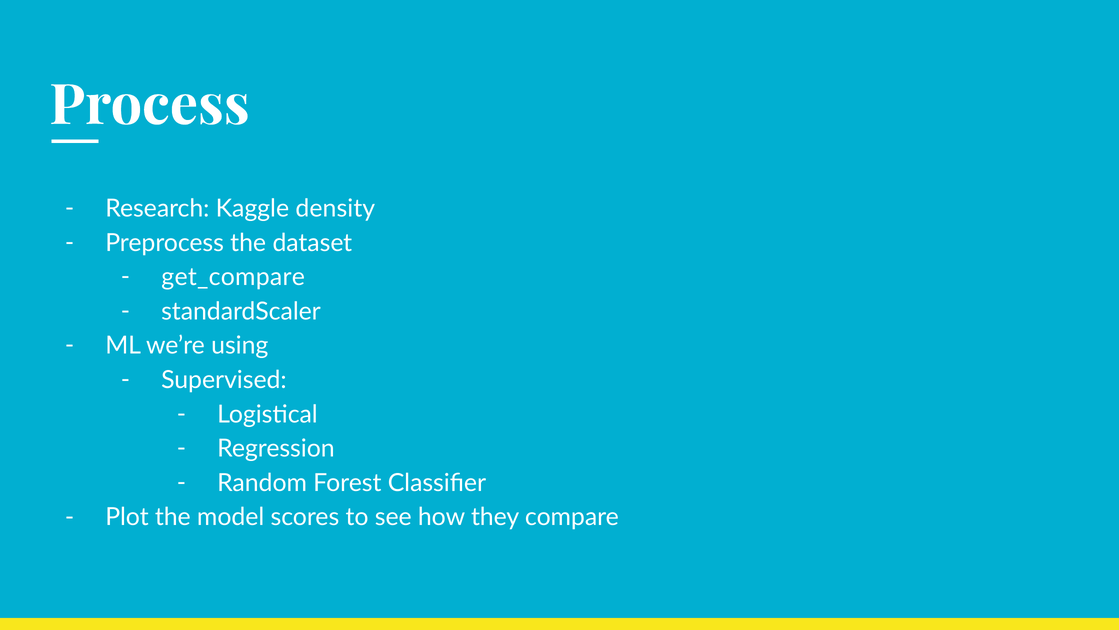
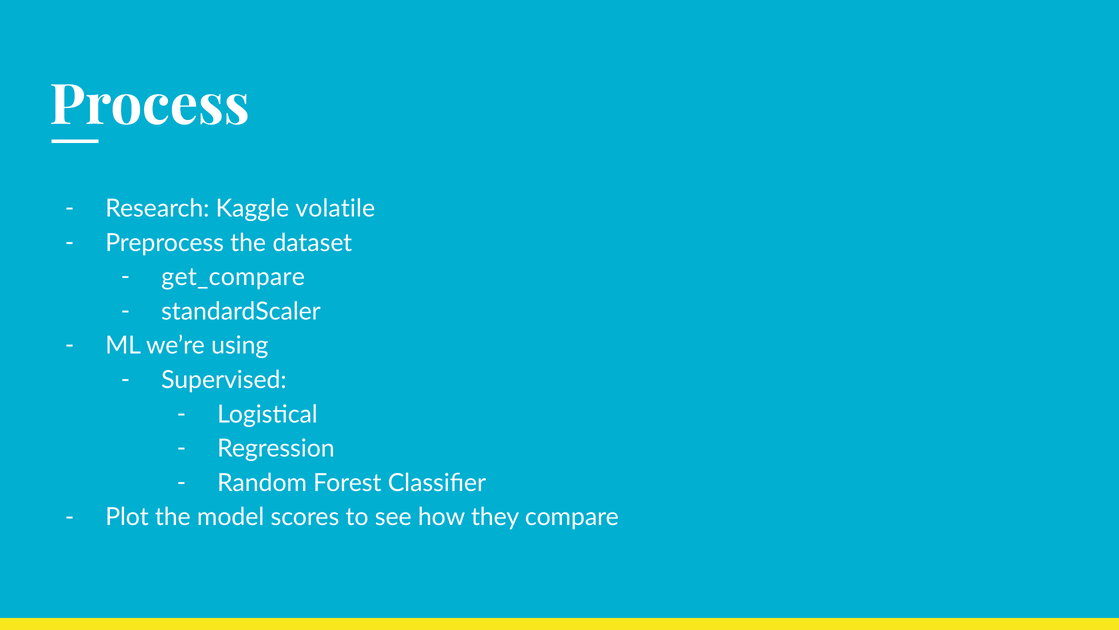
density: density -> volatile (335, 208)
